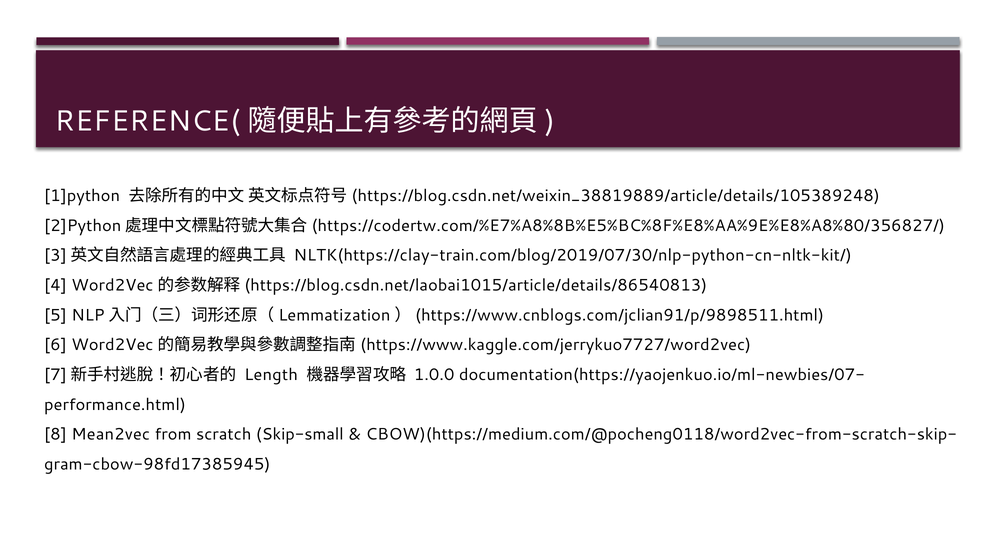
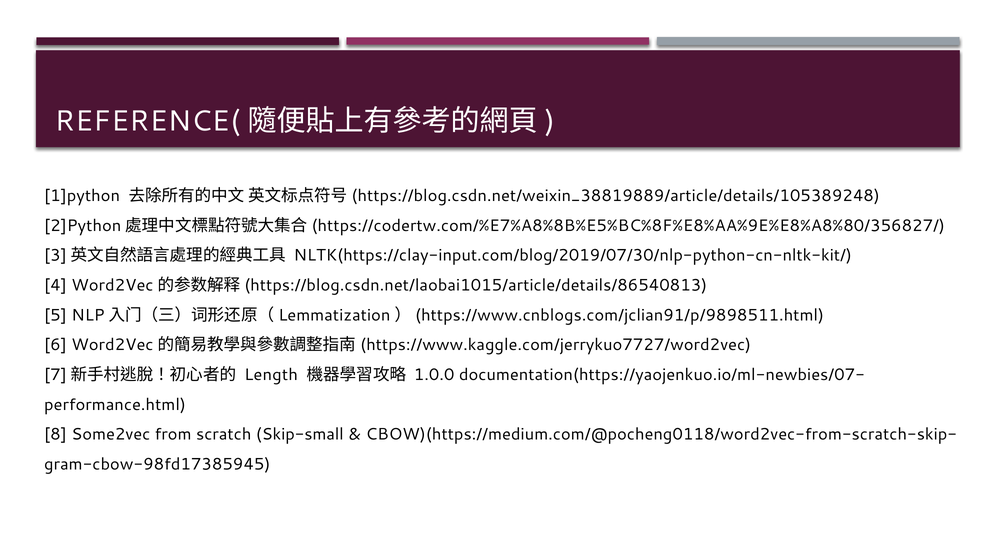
NLTK(https://clay-train.com/blog/2019/07/30/nlp-python-cn-nltk-kit/: NLTK(https://clay-train.com/blog/2019/07/30/nlp-python-cn-nltk-kit/ -> NLTK(https://clay-input.com/blog/2019/07/30/nlp-python-cn-nltk-kit/ (573, 256)
Mean2vec: Mean2vec -> Some2vec (111, 435)
